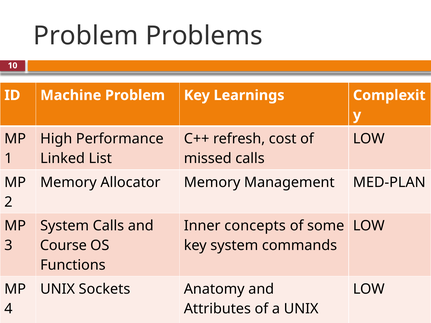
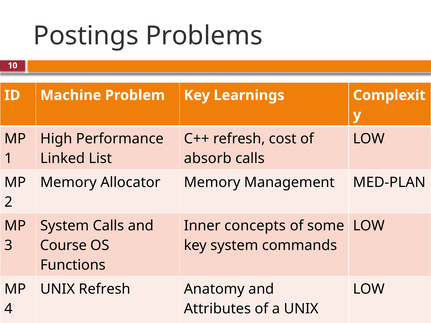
Problem: Problem -> Postings (86, 36)
missed: missed -> absorb (208, 159)
UNIX Sockets: Sockets -> Refresh (105, 289)
